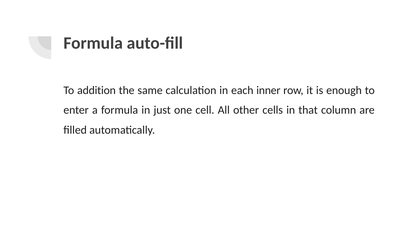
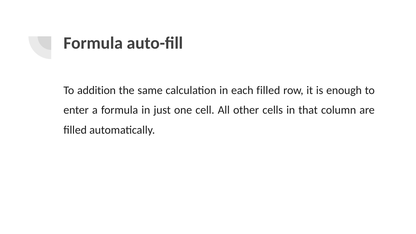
each inner: inner -> filled (268, 90)
